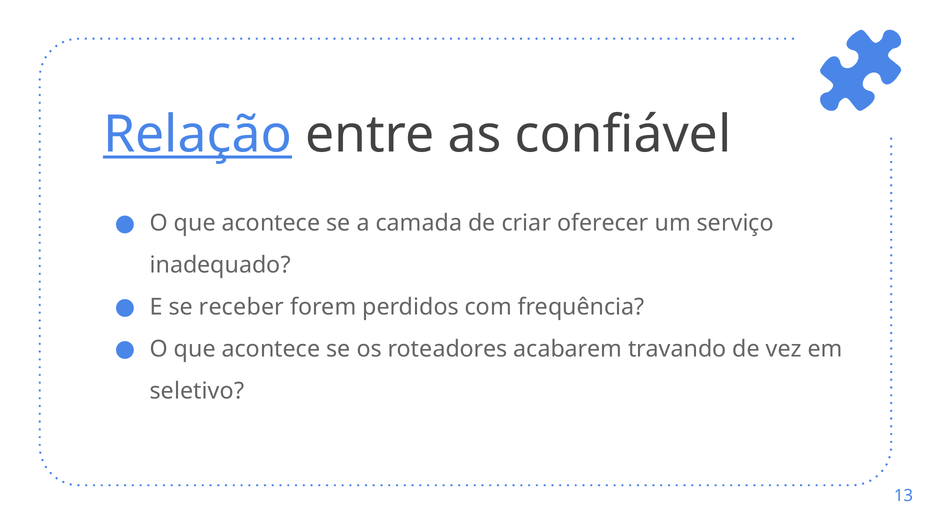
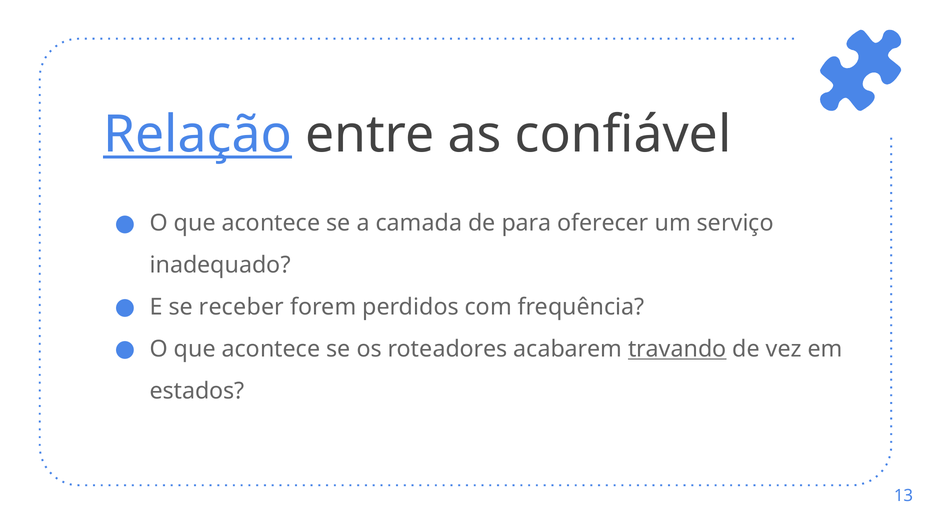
criar: criar -> para (526, 223)
travando underline: none -> present (677, 349)
seletivo: seletivo -> estados (197, 391)
